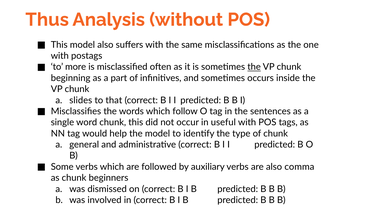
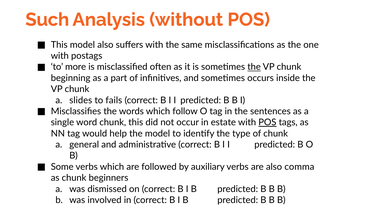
Thus: Thus -> Such (47, 20)
that: that -> fails (114, 100)
useful: useful -> estate (223, 122)
POS underline: none -> present (267, 122)
